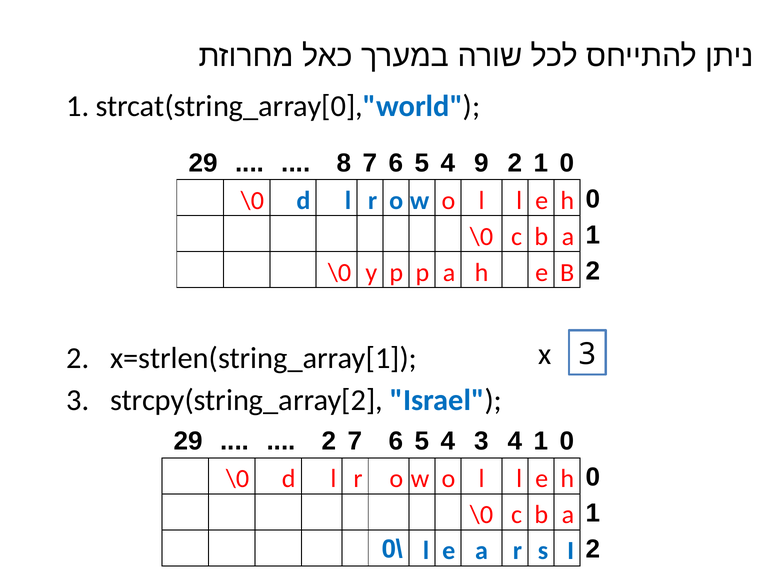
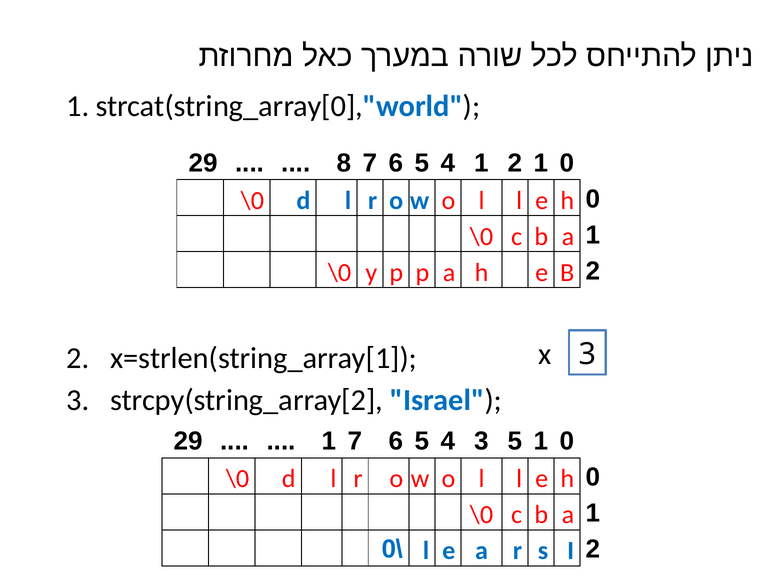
4 9: 9 -> 1 (482, 163)
2: 2 -> 1 (329, 441)
3 4: 4 -> 5 (515, 441)
